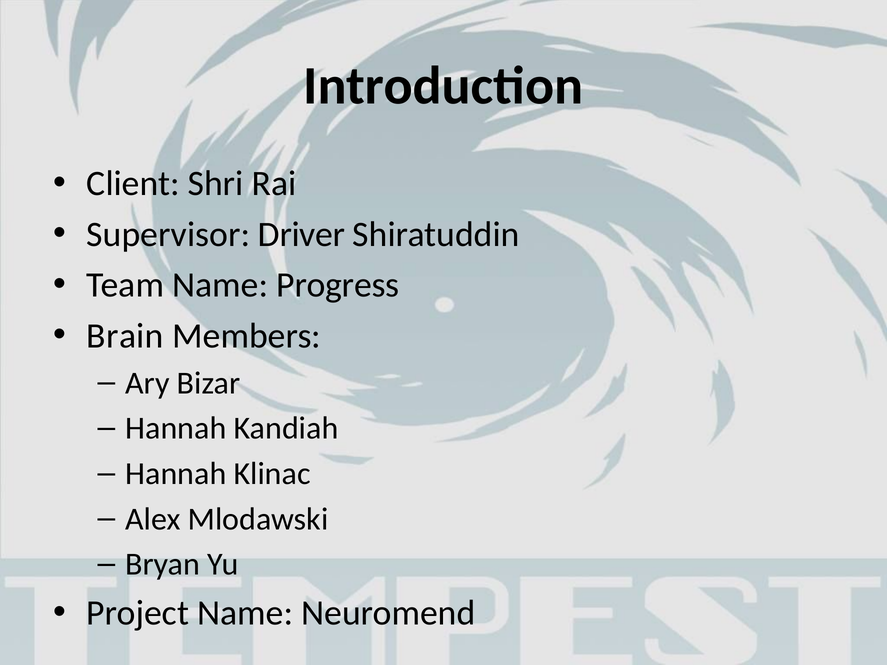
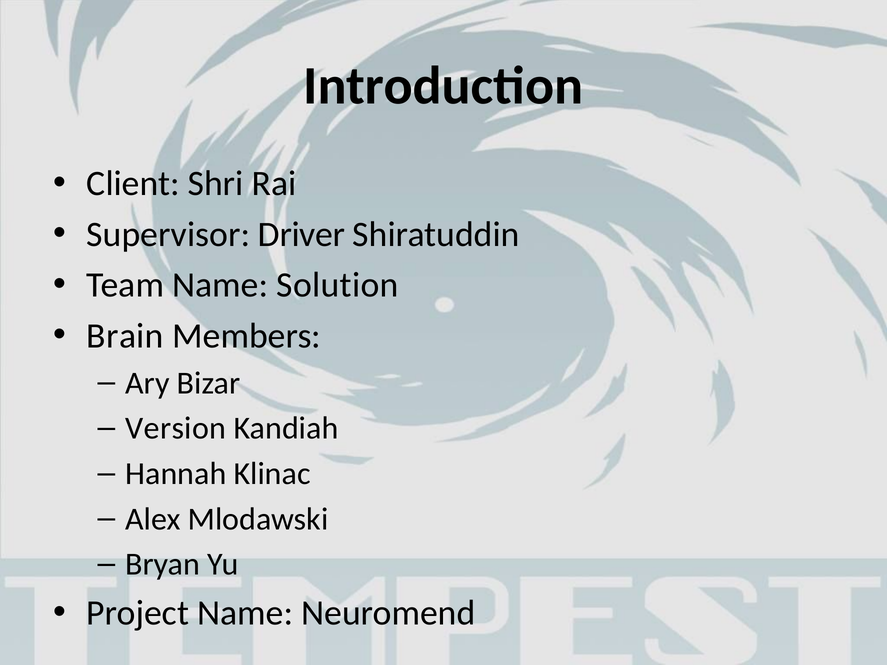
Progress: Progress -> Solution (338, 285)
Hannah: Hannah -> Version (176, 429)
